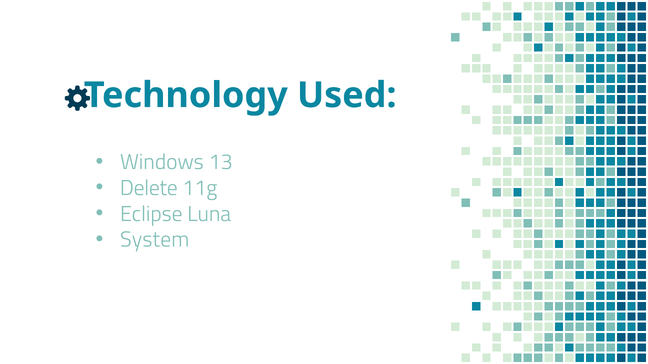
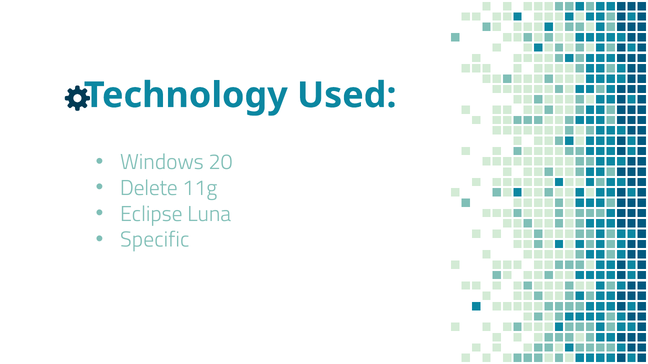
13: 13 -> 20 (221, 162)
System: System -> Specific (155, 240)
